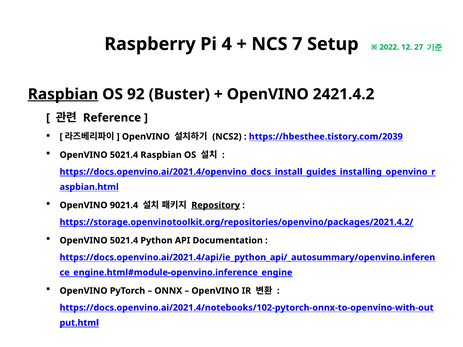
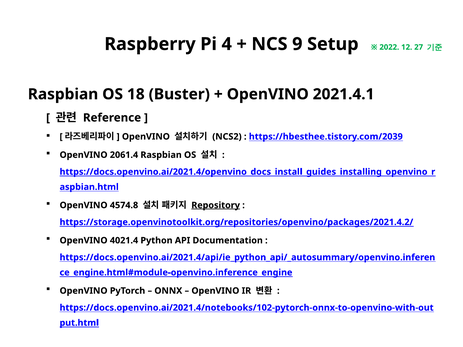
7: 7 -> 9 (297, 44)
Raspbian underline: present -> none (63, 94)
92: 92 -> 18 (136, 94)
2421.4.2: 2421.4.2 -> 2021.4.1 (344, 94)
5021.4: 5021.4 -> 2061.4 (124, 155)
9021.4: 9021.4 -> 4574.8 (124, 205)
5021.4: 5021.4 -> 4021.4 (124, 241)
